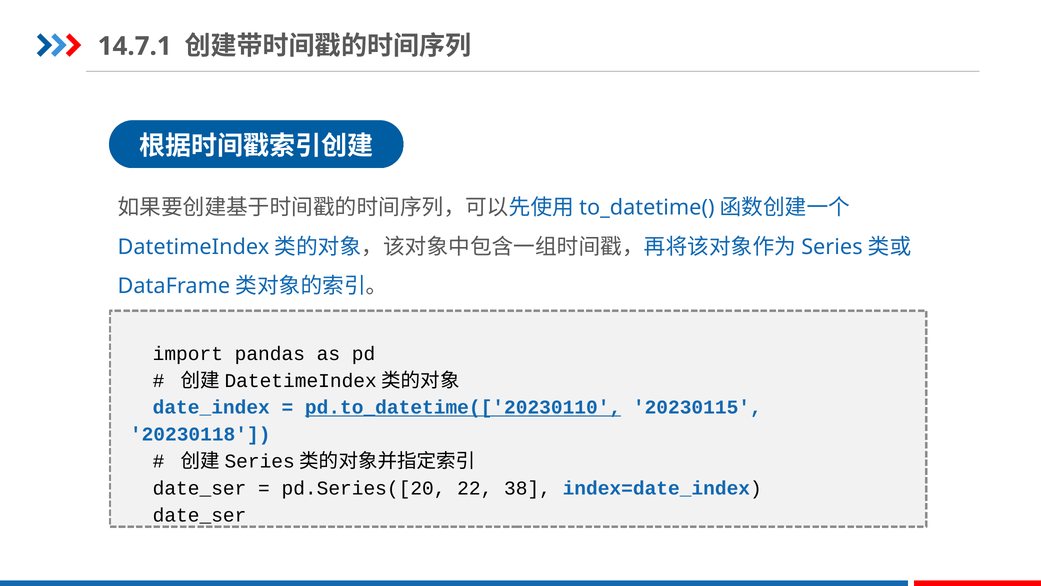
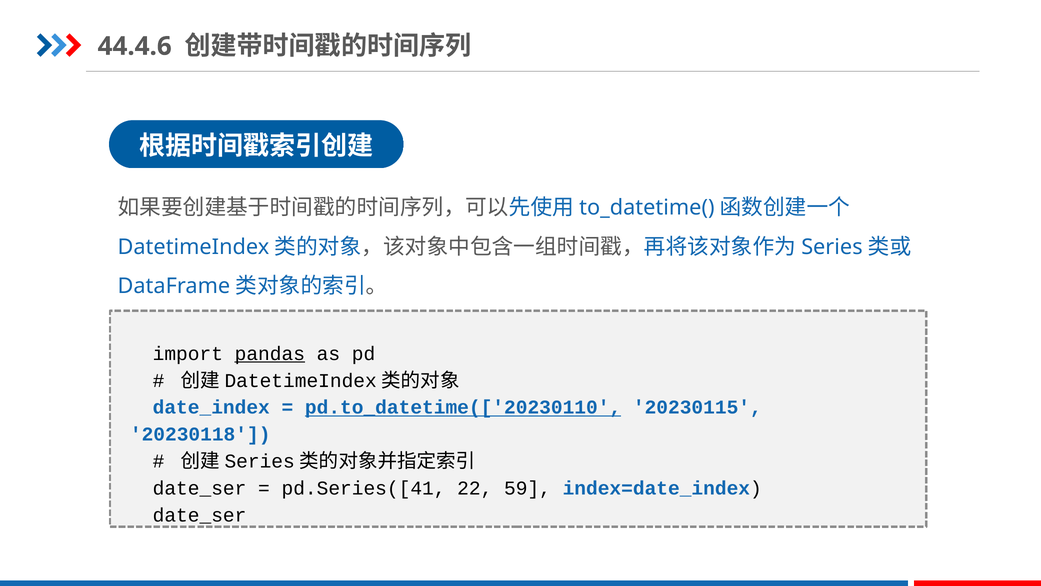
14.7.1: 14.7.1 -> 44.4.6 (135, 46)
pandas underline: none -> present (270, 353)
pd.Series([20: pd.Series([20 -> pd.Series([41 (364, 488)
38: 38 -> 59 (528, 488)
